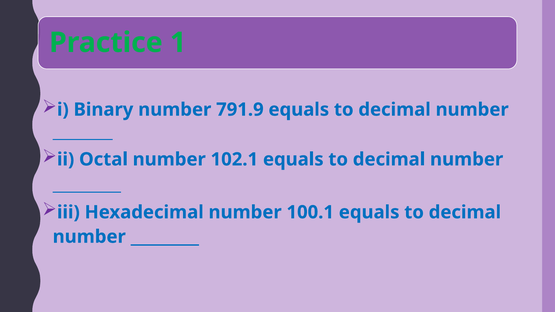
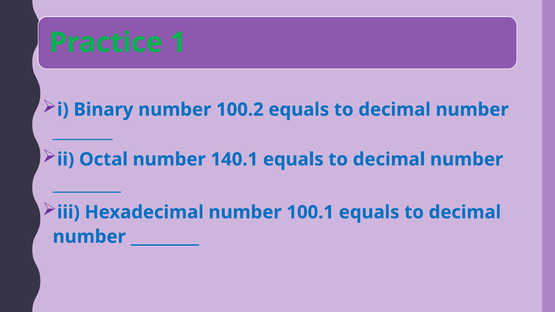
791.9: 791.9 -> 100.2 (240, 110)
102.1: 102.1 -> 140.1 (234, 159)
